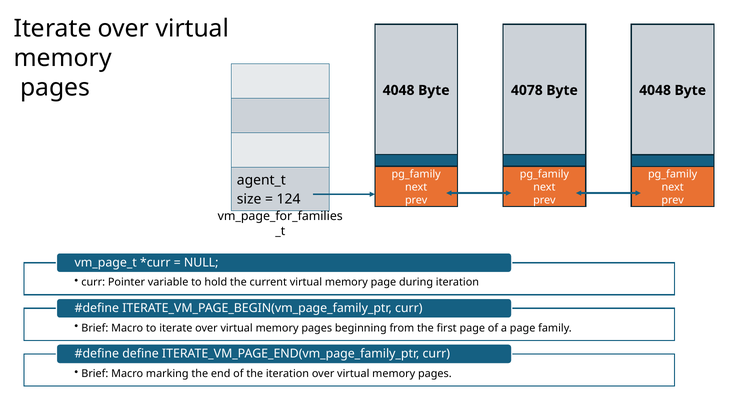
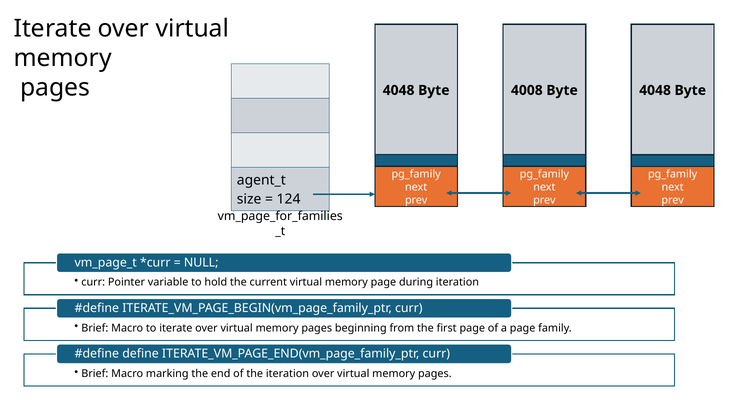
4078: 4078 -> 4008 (527, 90)
